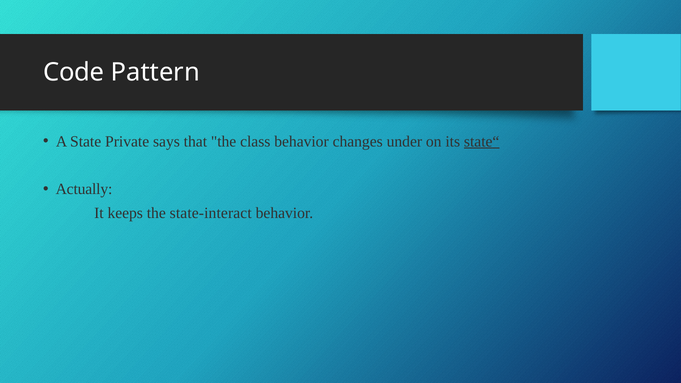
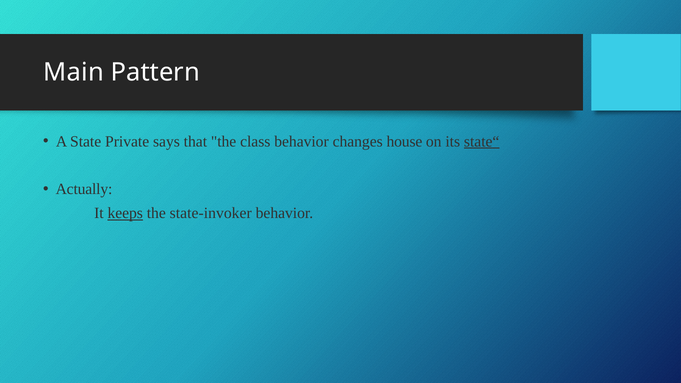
Code: Code -> Main (74, 72)
under: under -> house (404, 141)
keeps underline: none -> present (125, 213)
state-interact: state-interact -> state-invoker (211, 213)
